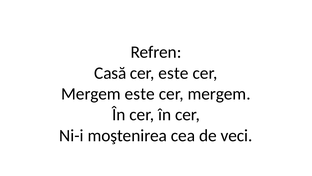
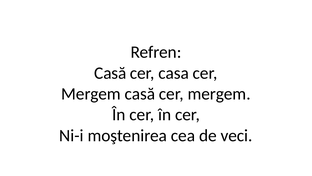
cer este: este -> casa (174, 73)
Mergem este: este -> casă (140, 94)
